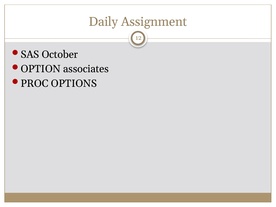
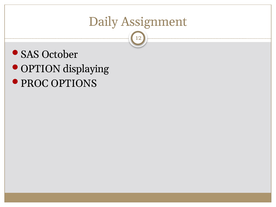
associates: associates -> displaying (86, 69)
